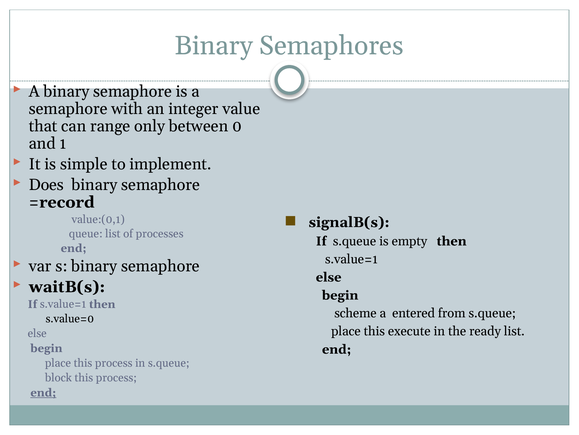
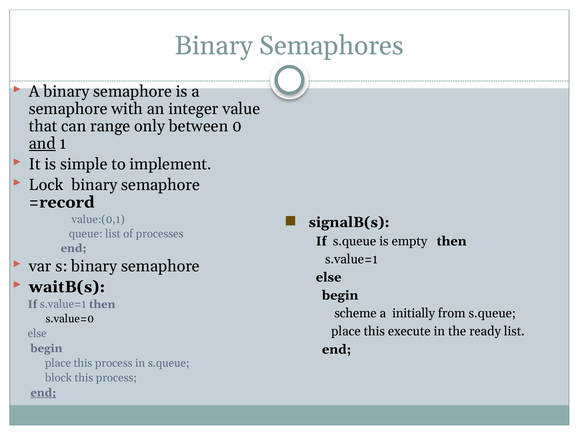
and underline: none -> present (42, 143)
Does: Does -> Lock (46, 185)
entered: entered -> initially (414, 313)
